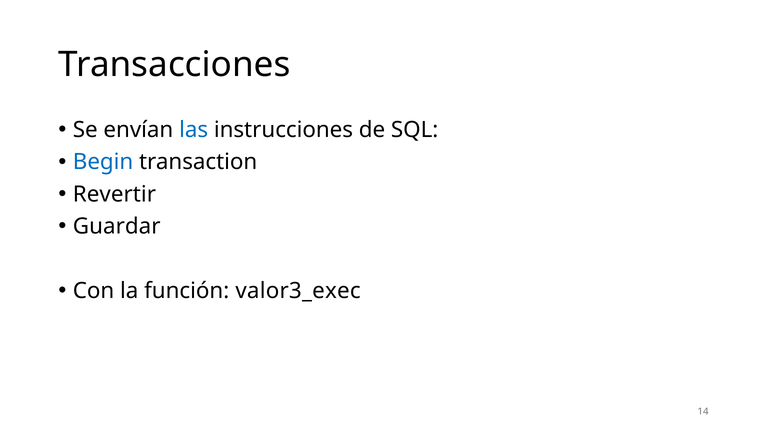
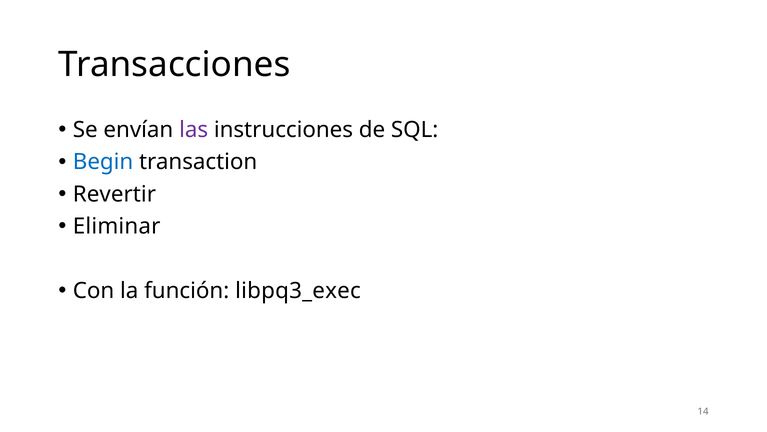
las colour: blue -> purple (194, 130)
Guardar: Guardar -> Eliminar (117, 226)
valor3_exec: valor3_exec -> libpq3_exec (298, 290)
